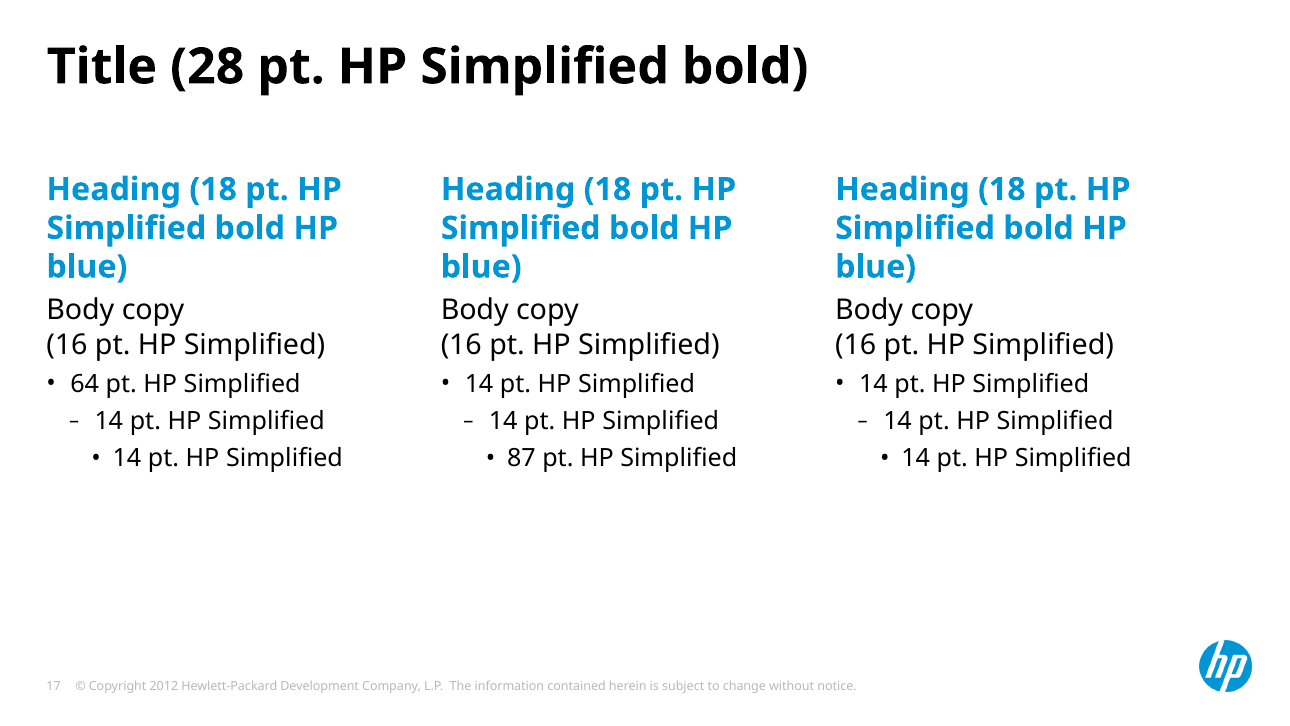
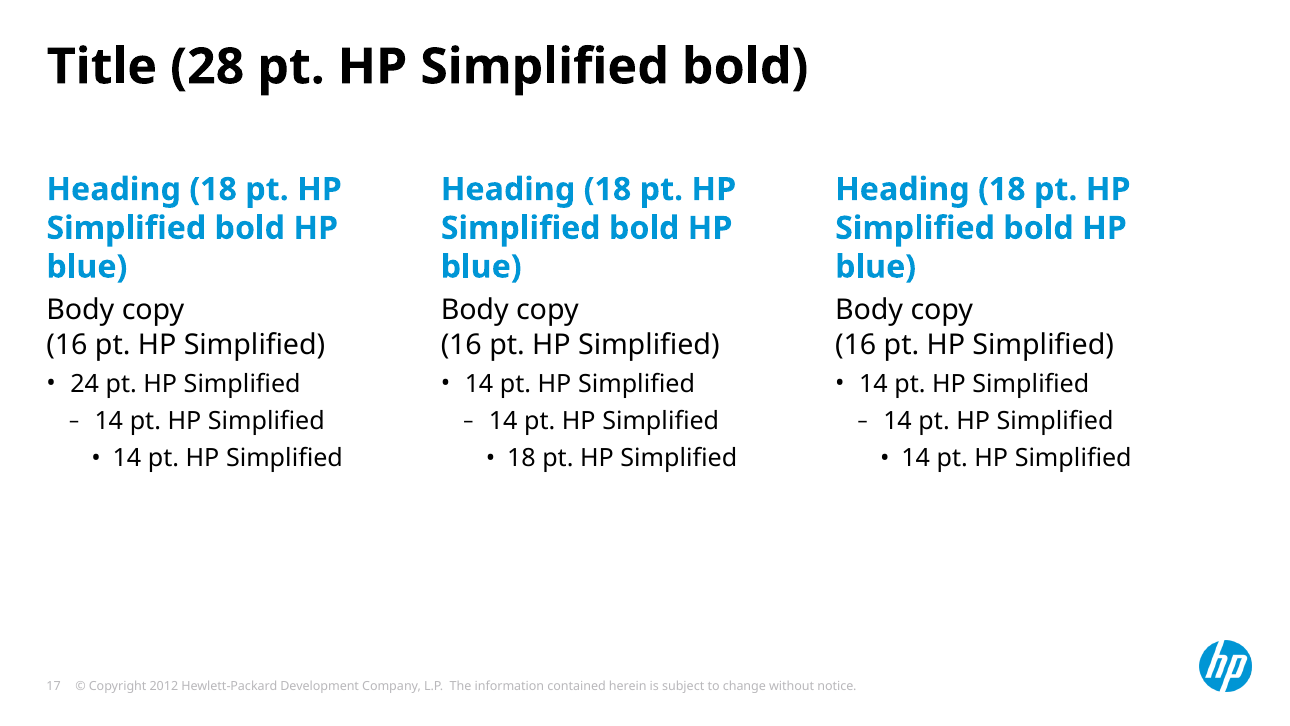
64: 64 -> 24 (85, 384)
87: 87 -> 18 (521, 458)
